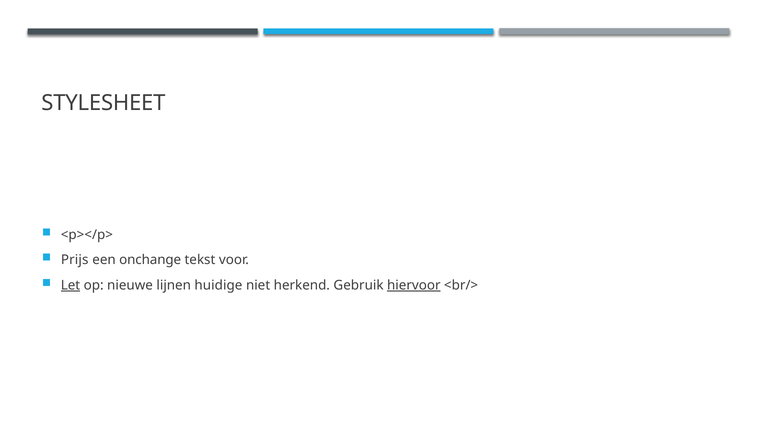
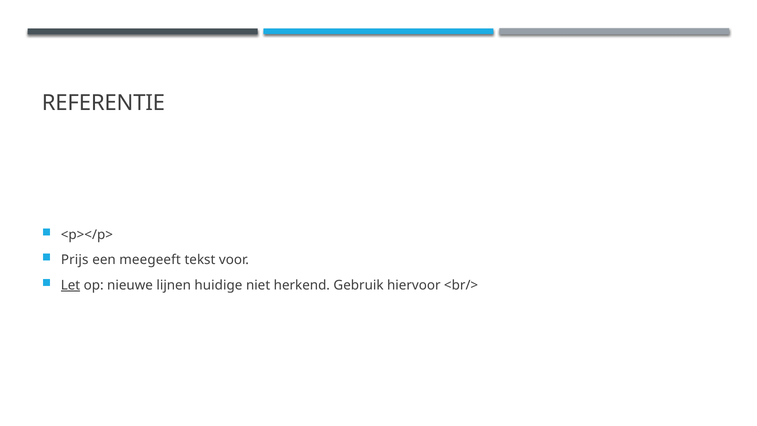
STYLESHEET: STYLESHEET -> REFERENTIE (103, 103)
onchange: onchange -> meegeeft (150, 260)
hiervoor underline: present -> none (414, 285)
